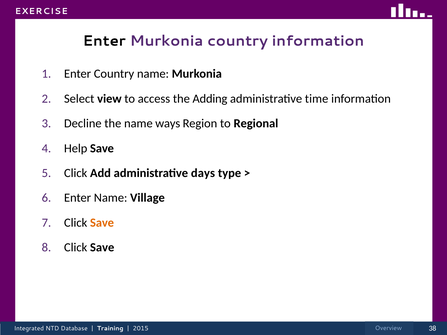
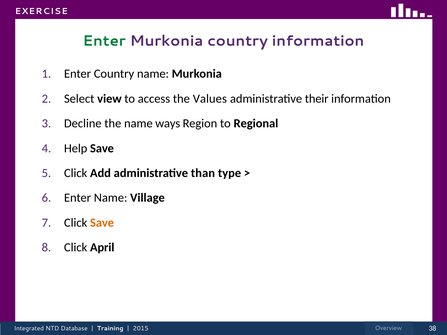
Enter colour: black -> green (104, 41)
Adding: Adding -> Values (210, 99)
time: time -> their (317, 99)
days: days -> than (203, 173)
Save: Save -> April (102, 248)
